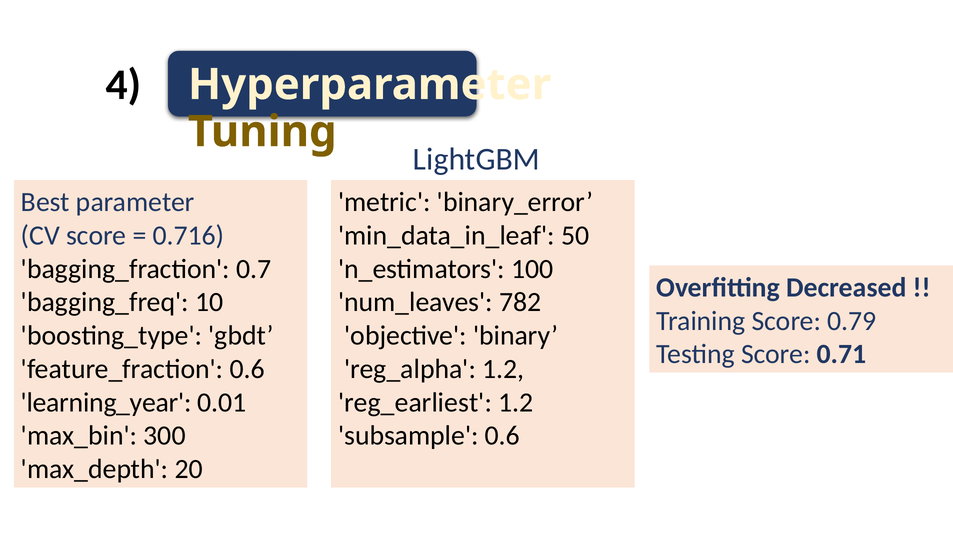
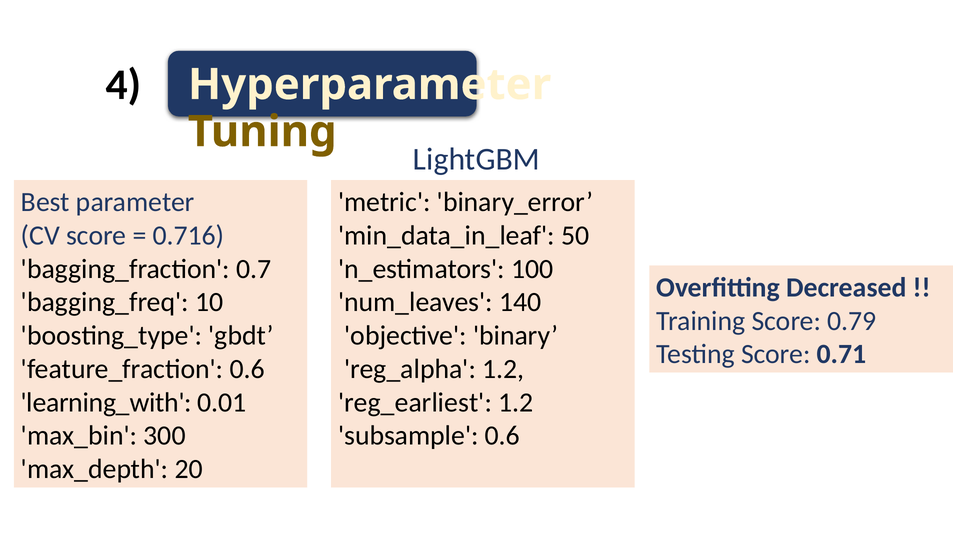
782: 782 -> 140 (520, 302)
learning_year: learning_year -> learning_with (106, 402)
